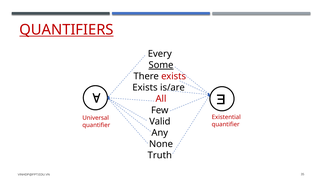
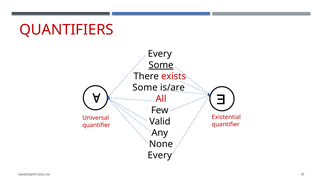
QUANTIFIERS underline: present -> none (66, 30)
Exists: Exists -> Some (145, 88)
Truth: Truth -> Every (160, 155)
